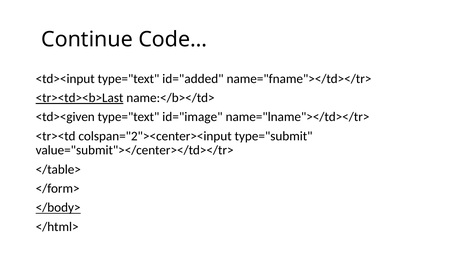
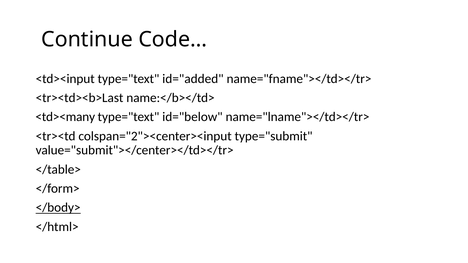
<tr><td><b>Last underline: present -> none (80, 98)
<td><given: <td><given -> <td><many (65, 117)
id="image: id="image -> id="below (192, 117)
